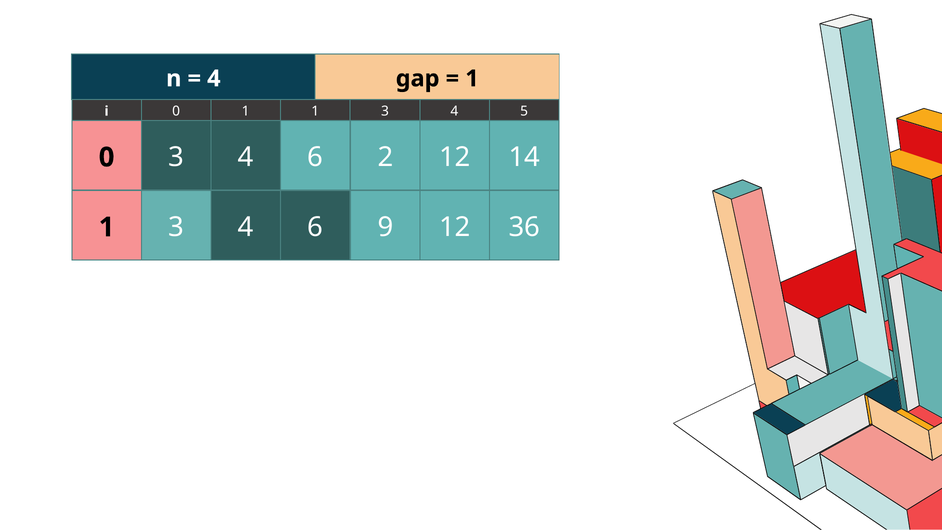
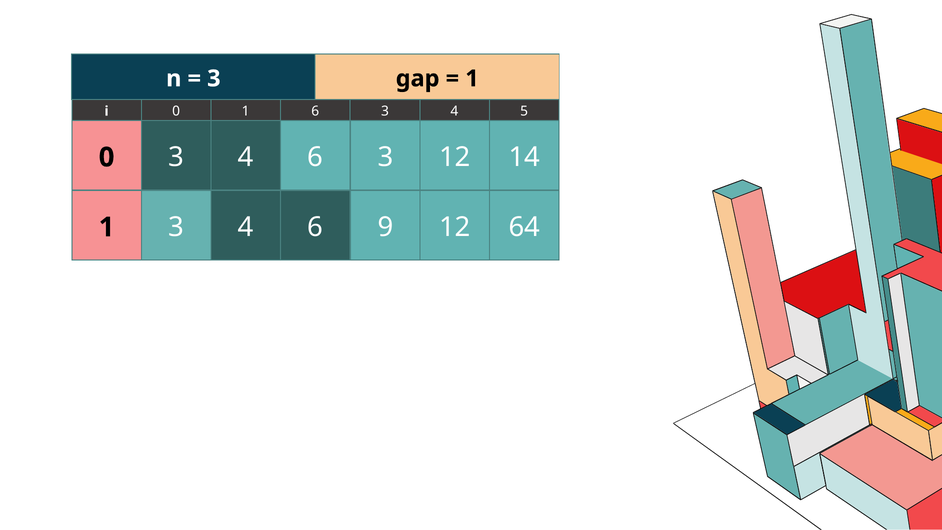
4: 4 -> 3 (214, 79)
1 1: 1 -> 6 (315, 111)
4 6 2: 2 -> 3 (385, 157)
36: 36 -> 64 (524, 227)
